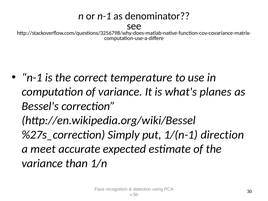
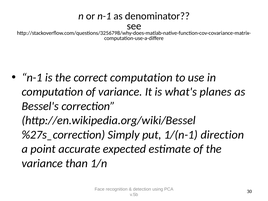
correct temperature: temperature -> computation (141, 78)
meet: meet -> point (43, 149)
